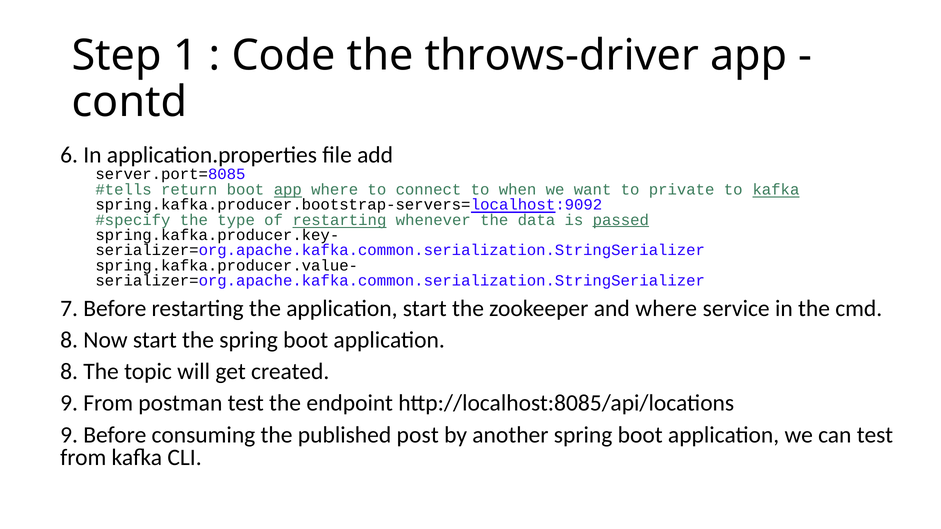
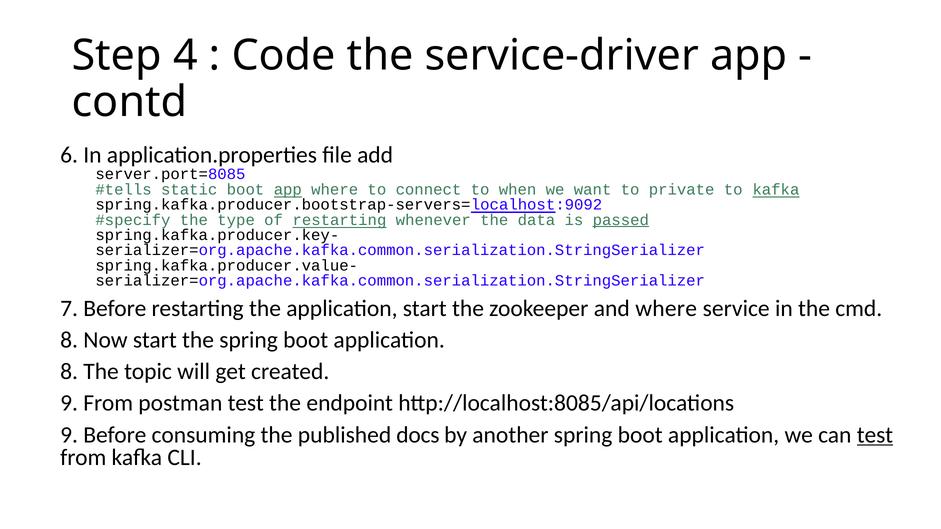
1: 1 -> 4 (185, 56)
throws-driver: throws-driver -> service-driver (562, 56)
return: return -> static (189, 190)
post: post -> docs (418, 435)
test underline: none -> present (875, 435)
